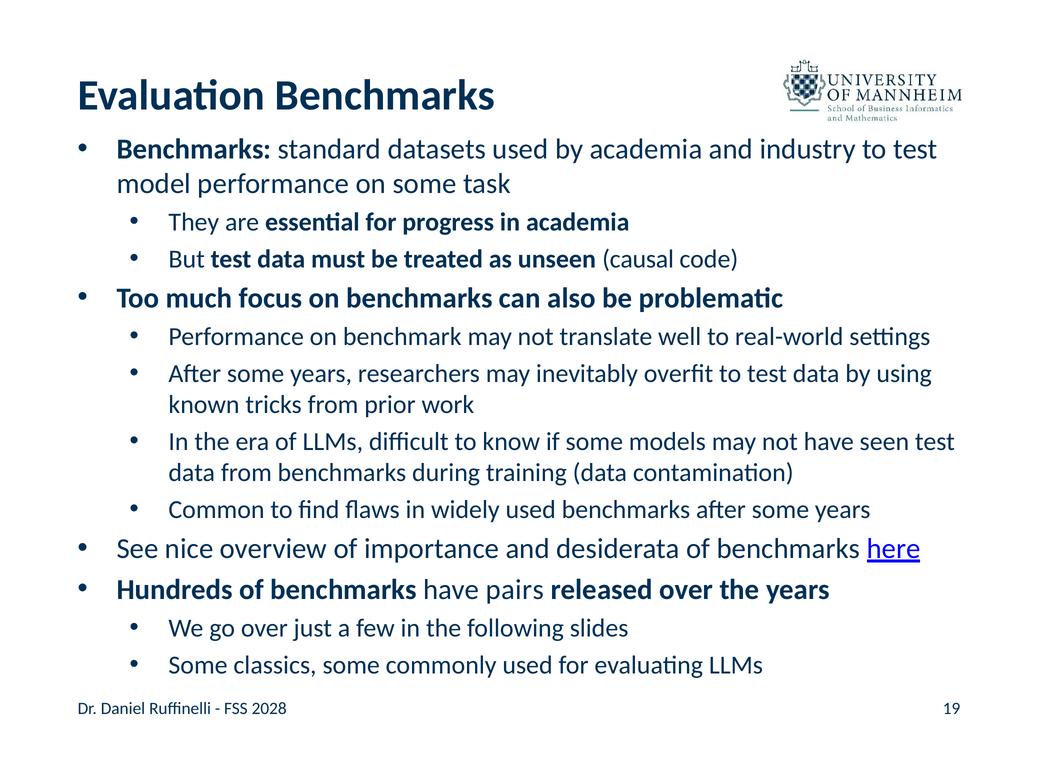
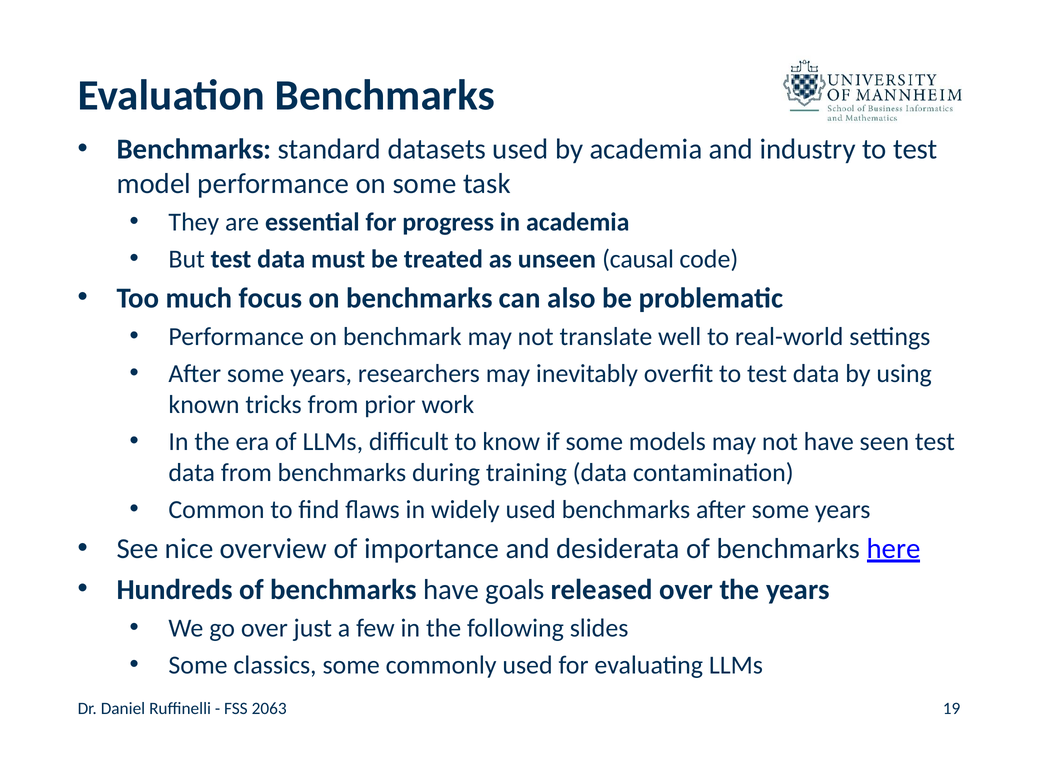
pairs: pairs -> goals (515, 589)
2028: 2028 -> 2063 (269, 708)
